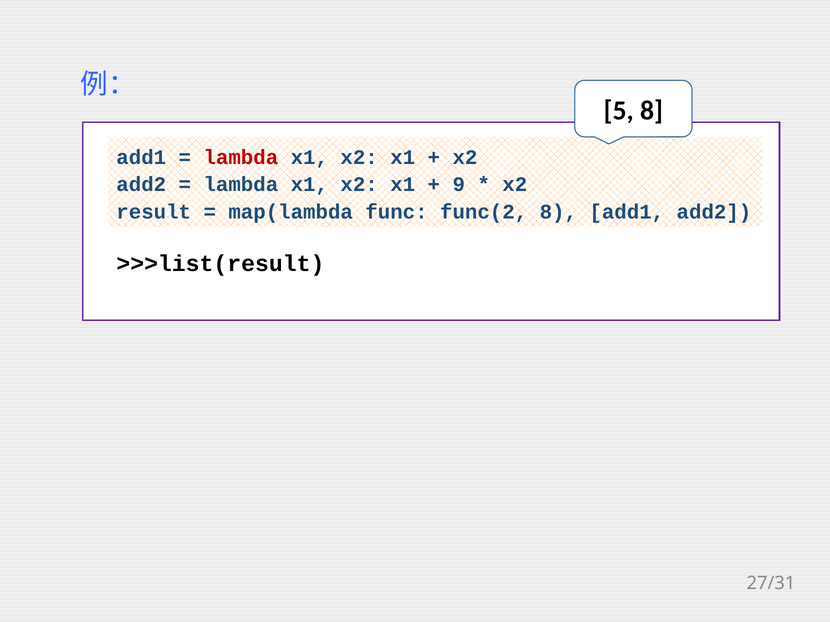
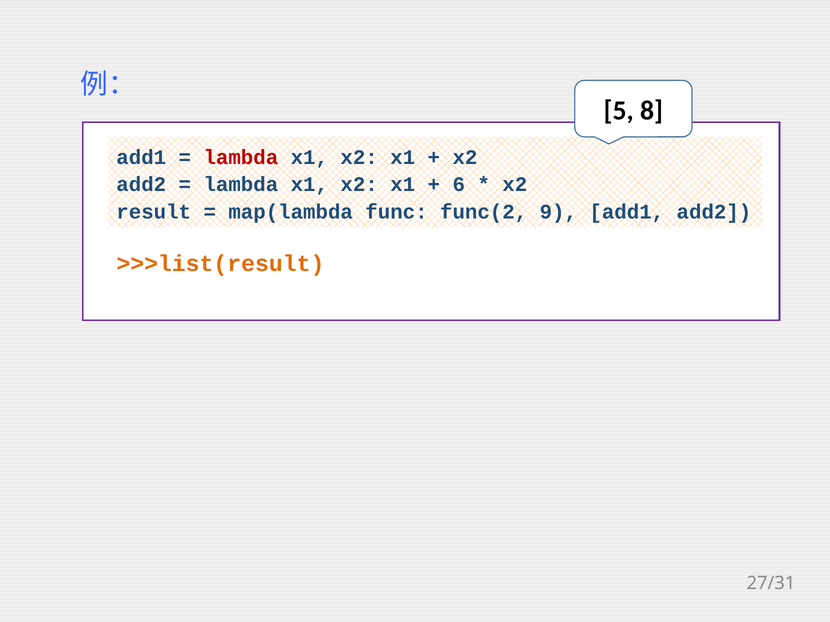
9: 9 -> 6 (459, 185)
func(2 8: 8 -> 9 (558, 212)
>>>list(result colour: black -> orange (220, 264)
